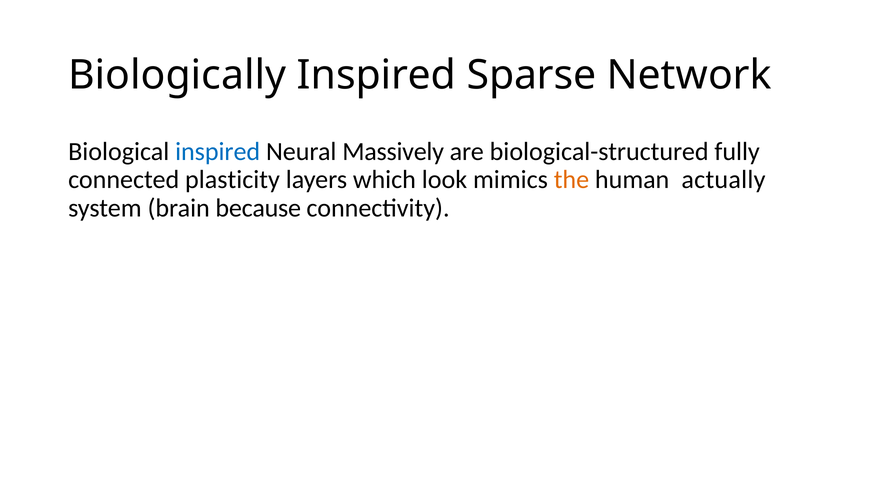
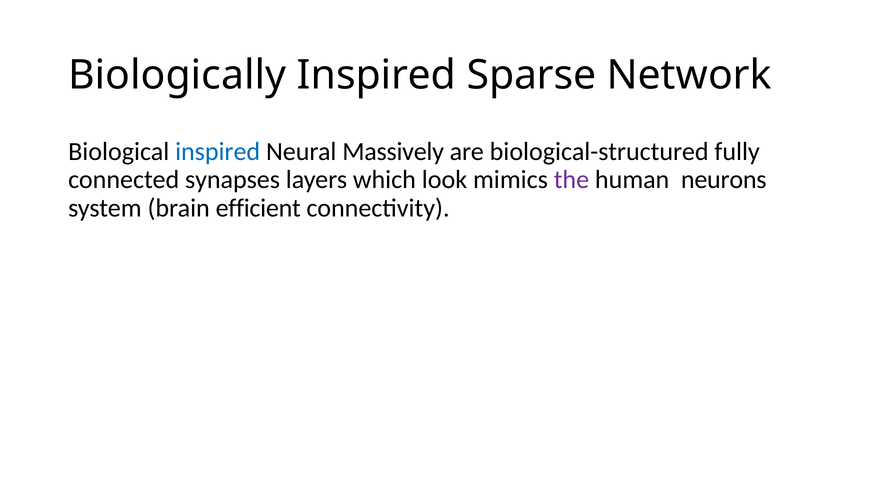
plasticity: plasticity -> synapses (233, 180)
the colour: orange -> purple (571, 180)
actually: actually -> neurons (724, 180)
because: because -> efficient (258, 208)
